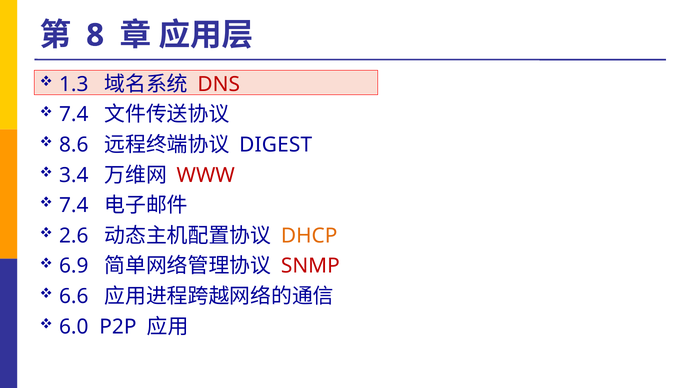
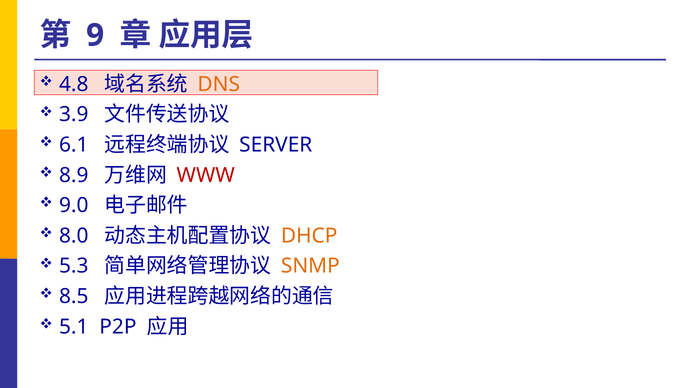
8: 8 -> 9 (95, 35)
1.3: 1.3 -> 4.8 (74, 84)
DNS colour: red -> orange (219, 84)
7.4: 7.4 -> 3.9 (74, 115)
8.6: 8.6 -> 6.1 (74, 145)
DIGEST: DIGEST -> SERVER (276, 145)
3.4: 3.4 -> 8.9 (74, 175)
7.4: 7.4 -> 9.0 (74, 206)
2.6: 2.6 -> 8.0 (74, 236)
6.9: 6.9 -> 5.3 (74, 266)
SNMP colour: red -> orange (310, 266)
6.6: 6.6 -> 8.5 (74, 296)
6.0: 6.0 -> 5.1 (74, 327)
